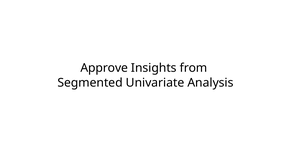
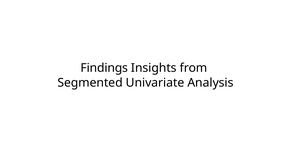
Approve: Approve -> Findings (104, 68)
